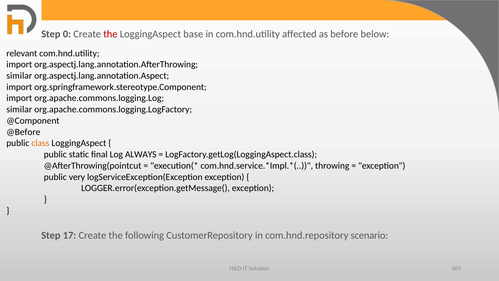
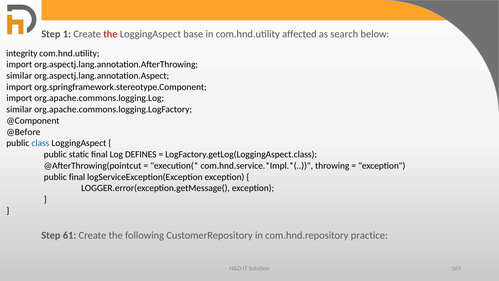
0: 0 -> 1 (67, 34)
before: before -> search (344, 34)
relevant: relevant -> integrity (22, 53)
class colour: orange -> blue (40, 143)
ALWAYS: ALWAYS -> DEFINES (141, 154)
public very: very -> final (77, 177)
17: 17 -> 61 (70, 235)
scenario: scenario -> practice (369, 235)
